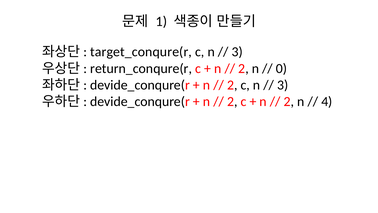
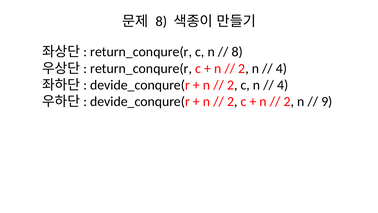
1: 1 -> 8 (161, 21)
target_conqure(r: target_conqure(r -> return_conqure(r (141, 52)
3: 3 -> 8 (237, 52)
0: 0 -> 4 (281, 68)
3: 3 -> 4 (283, 85)
4: 4 -> 9 (327, 101)
